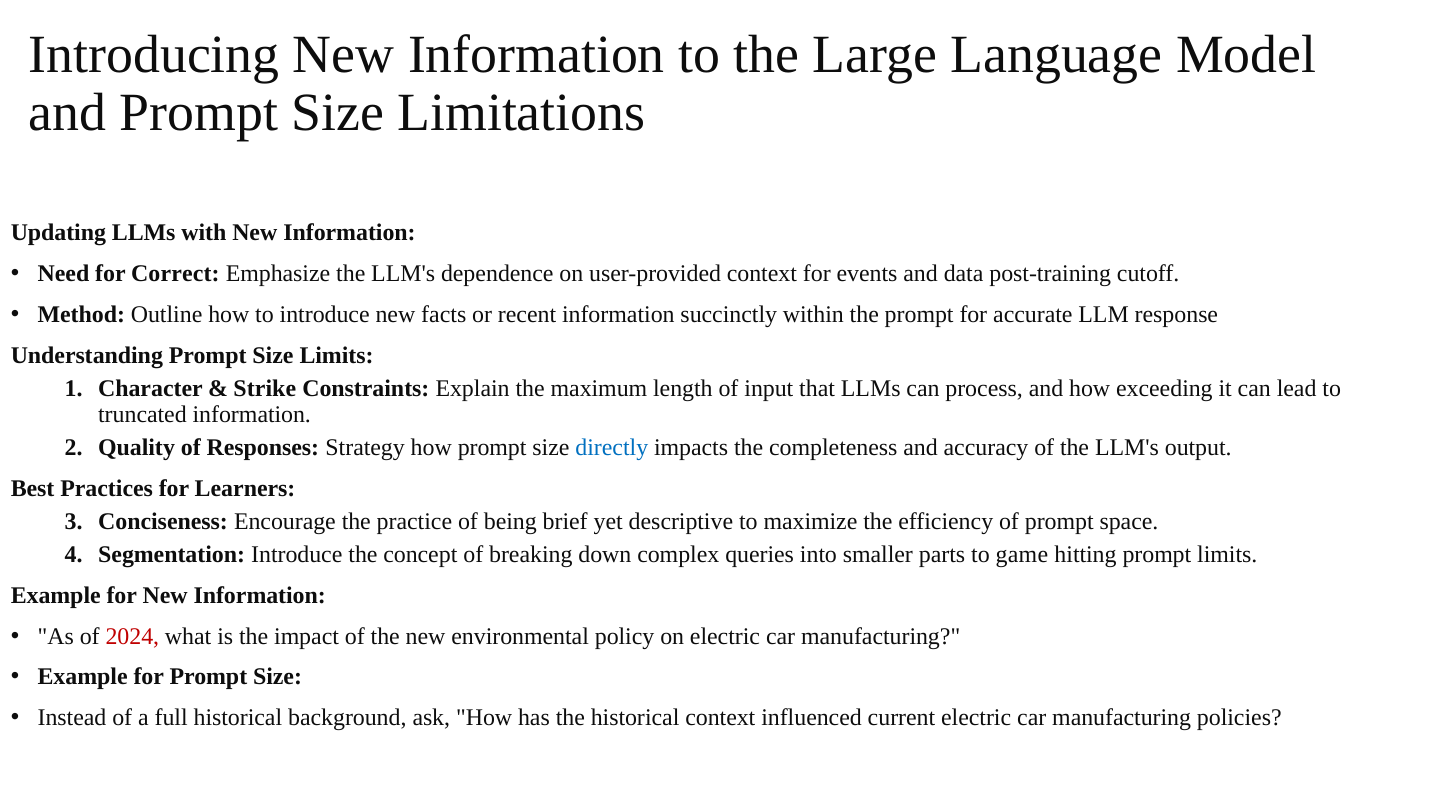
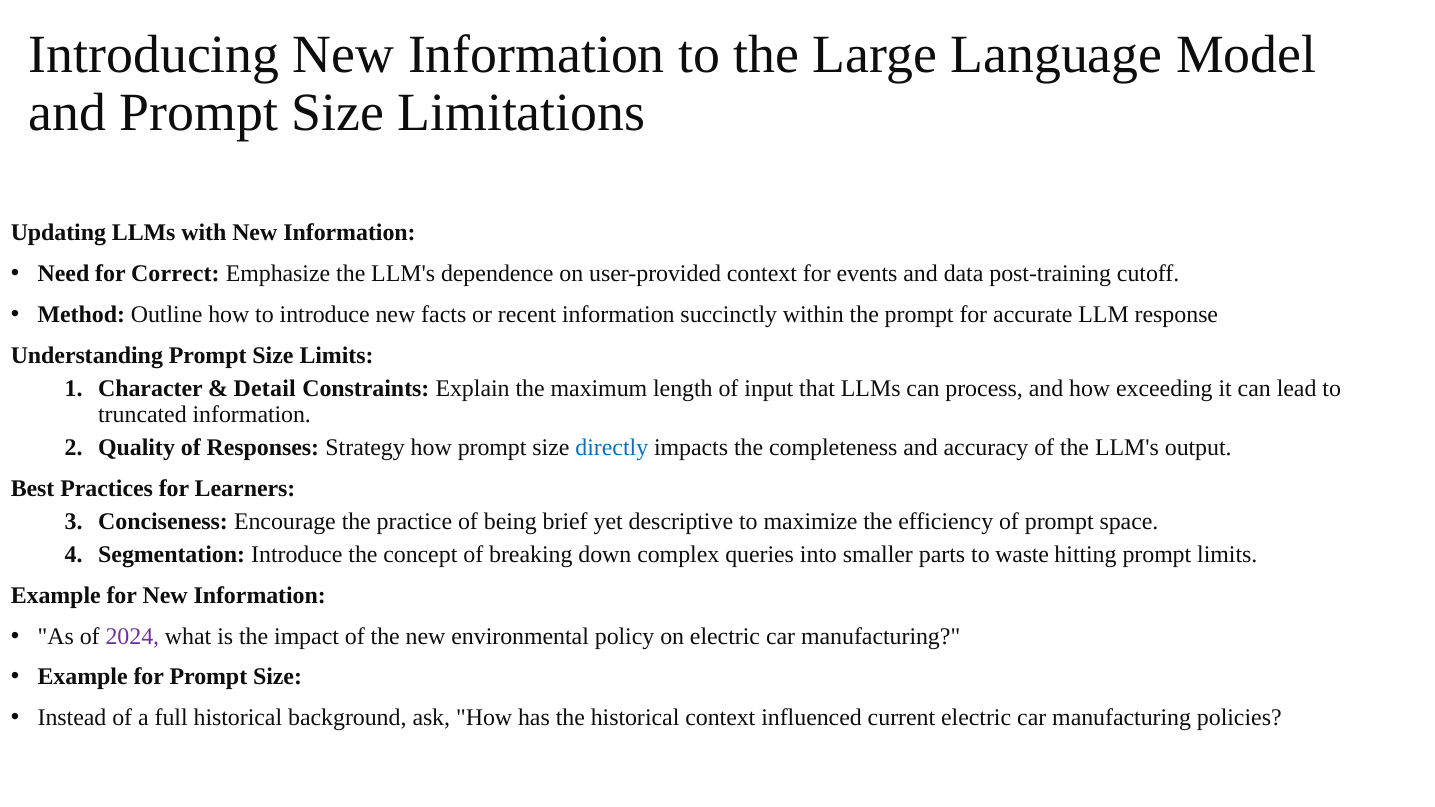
Strike: Strike -> Detail (265, 389)
game: game -> waste (1022, 555)
2024 colour: red -> purple (132, 636)
